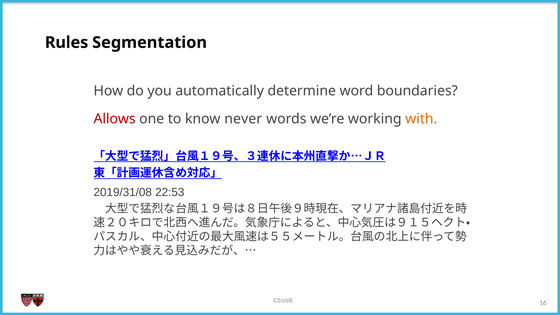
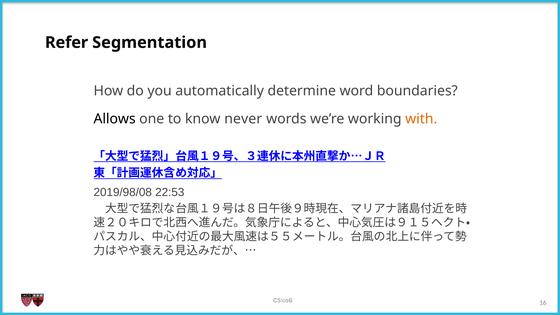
Rules: Rules -> Refer (67, 43)
Allows colour: red -> black (115, 119)
2019/31/08: 2019/31/08 -> 2019/98/08 (123, 192)
